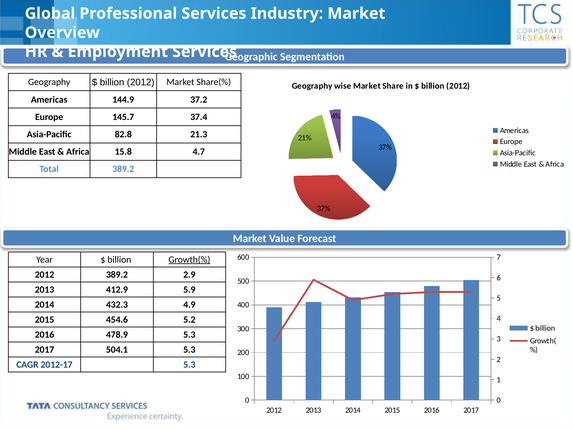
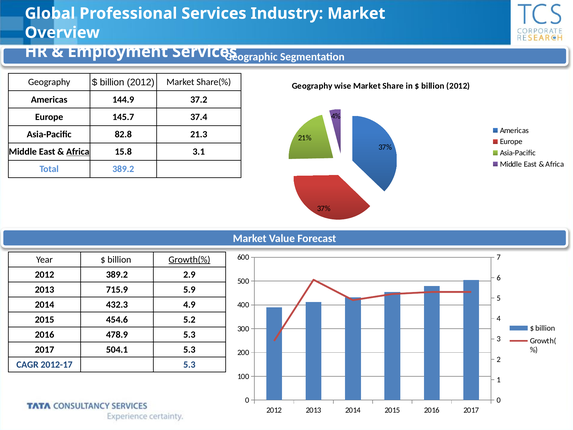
Africa underline: none -> present (78, 152)
4.7: 4.7 -> 3.1 (199, 152)
412.9: 412.9 -> 715.9 (117, 289)
